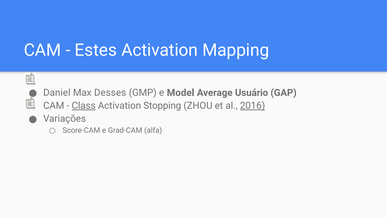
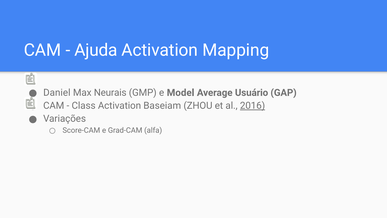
Estes: Estes -> Ajuda (96, 50)
Desses: Desses -> Neurais (110, 93)
Class underline: present -> none (84, 106)
Stopping: Stopping -> Baseiam (162, 106)
